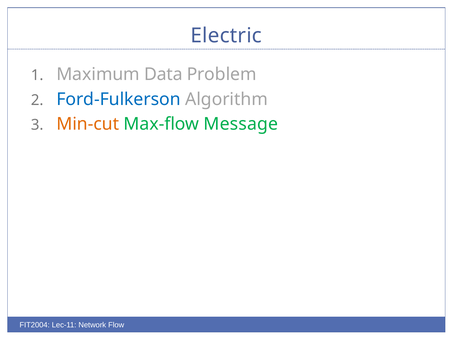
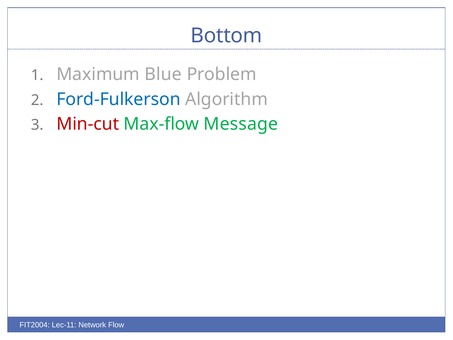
Electric: Electric -> Bottom (226, 36)
Data: Data -> Blue (163, 74)
Min-cut colour: orange -> red (88, 124)
